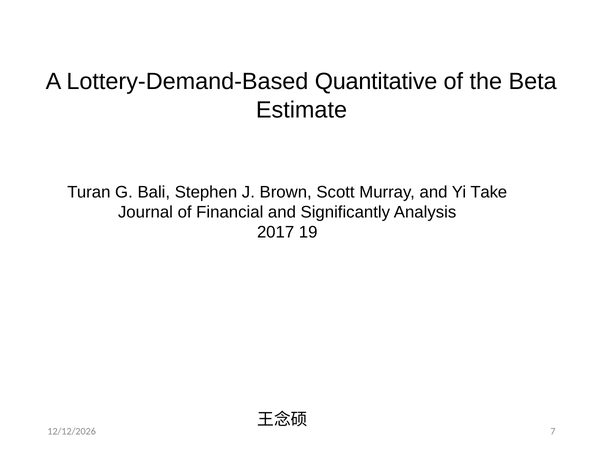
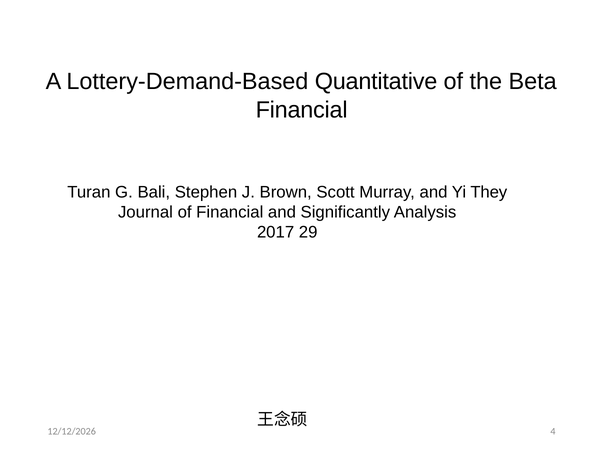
Estimate: Estimate -> Financial (302, 110)
Take: Take -> They (489, 192)
19: 19 -> 29 (308, 233)
7: 7 -> 4 (553, 432)
